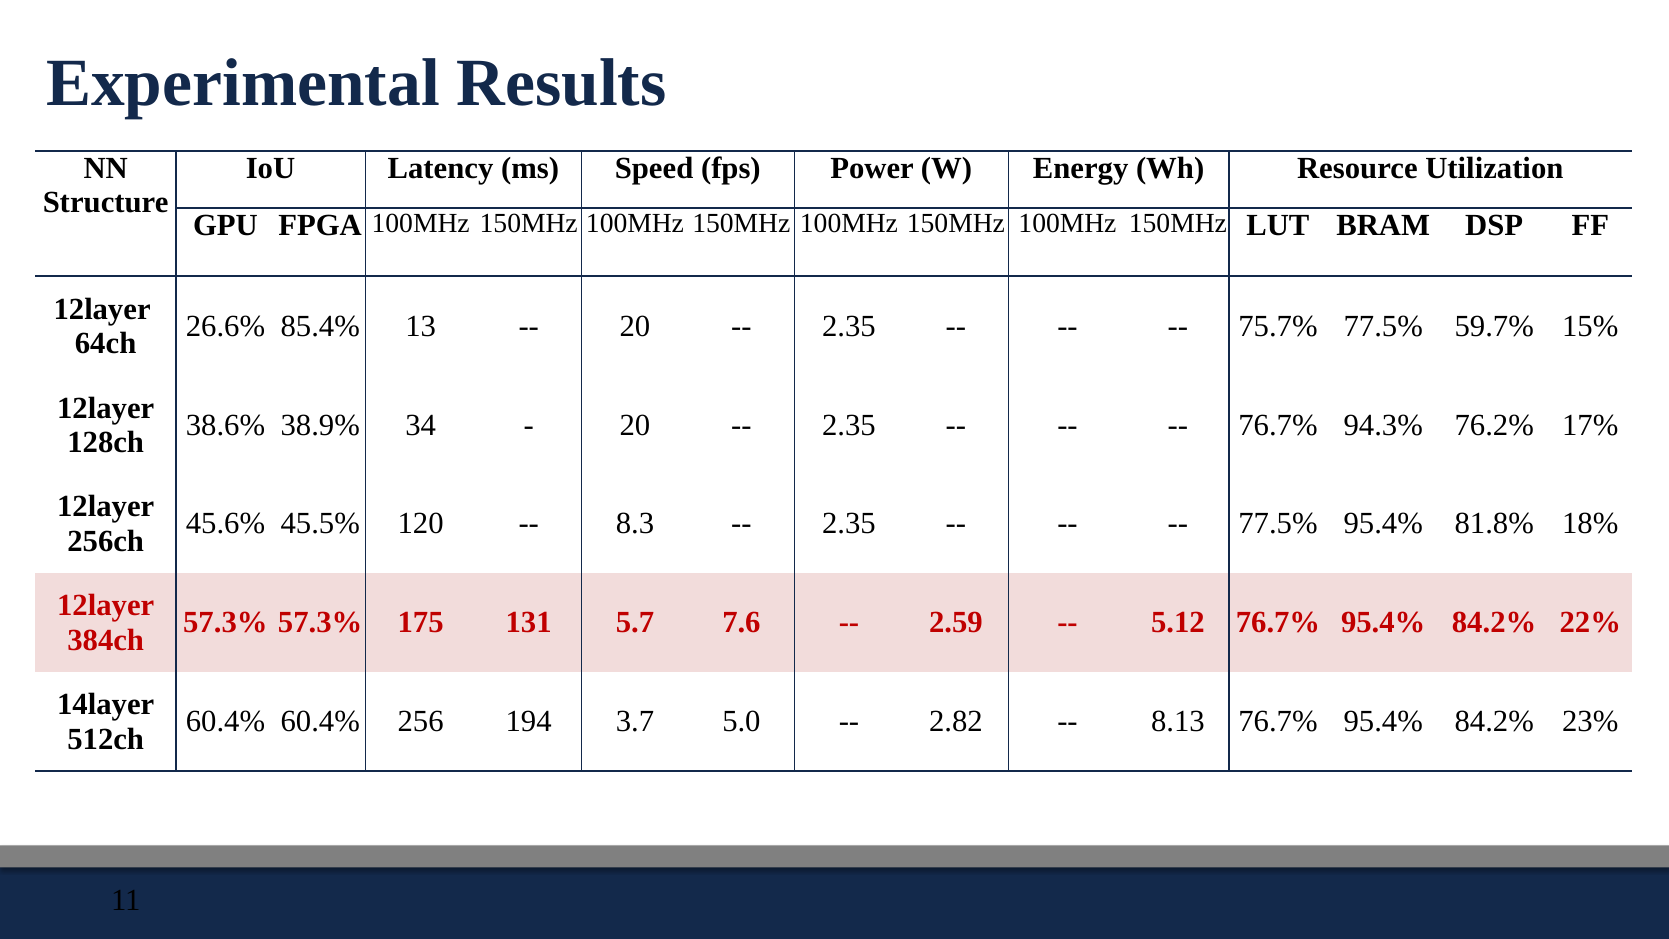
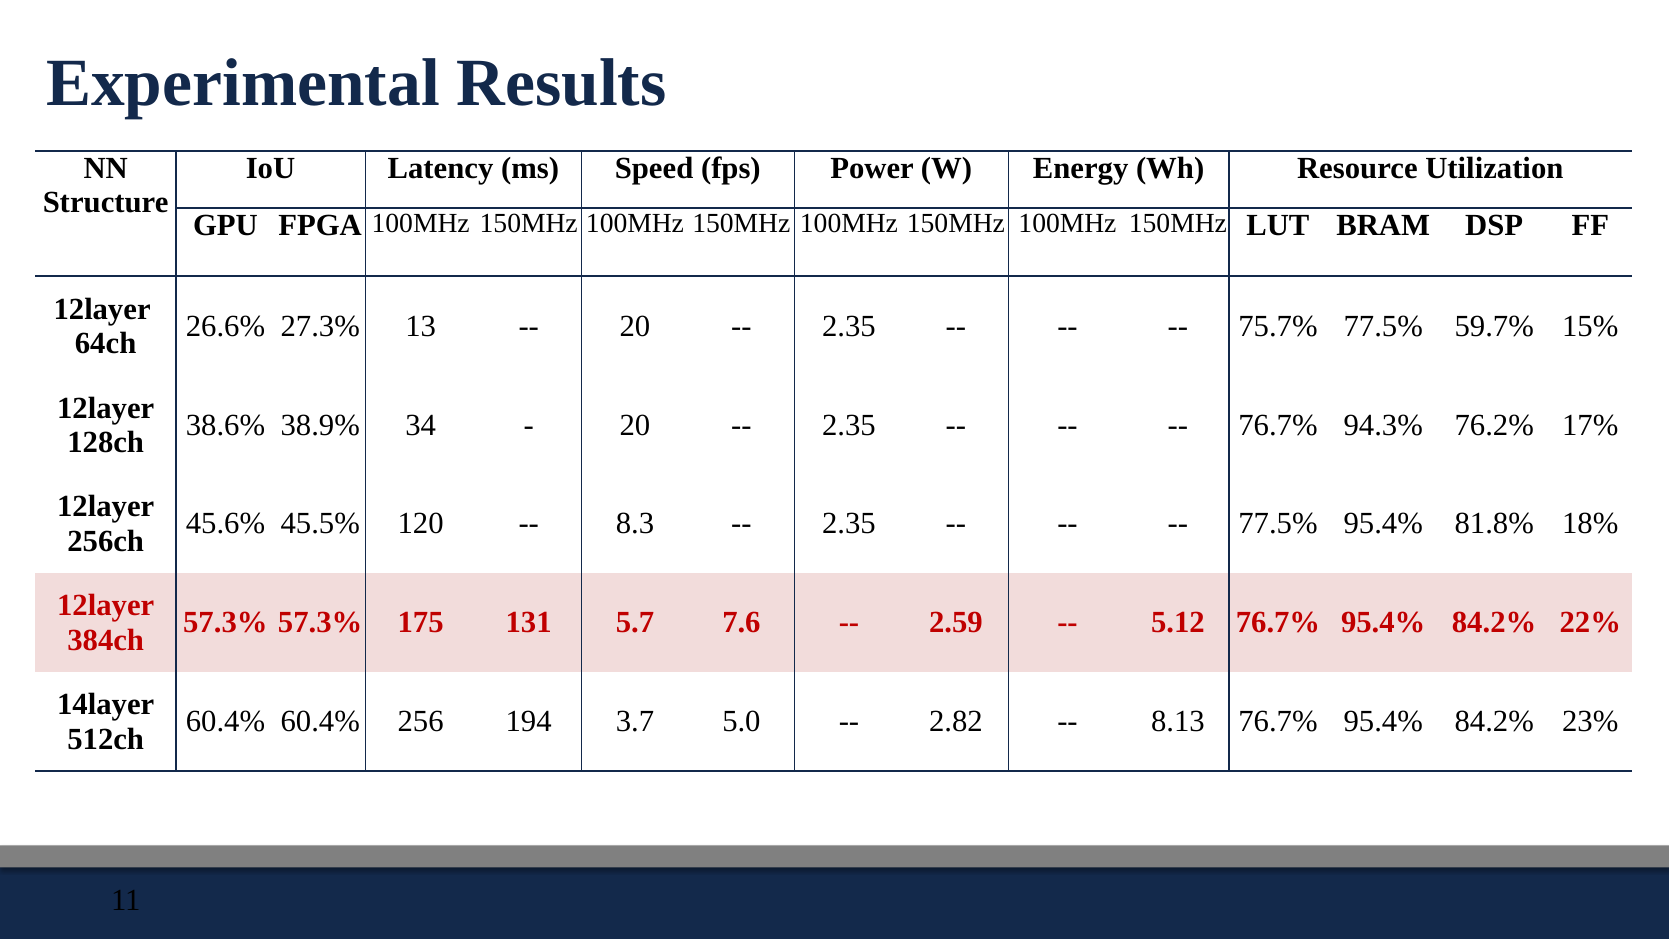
85.4%: 85.4% -> 27.3% (320, 326)
